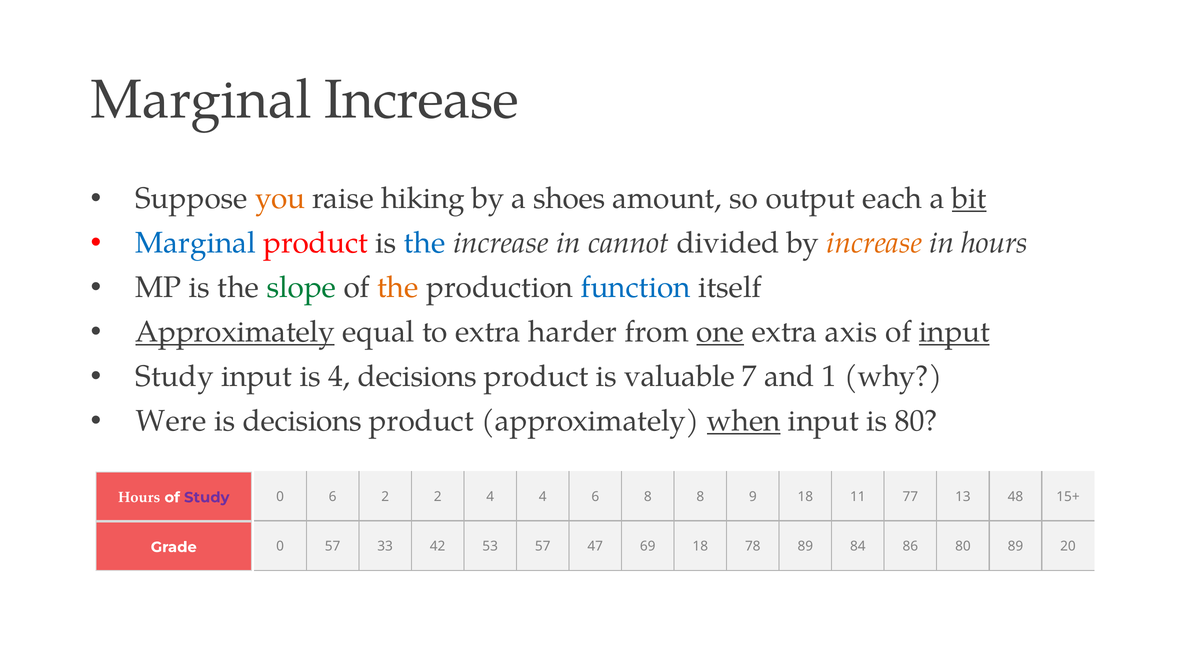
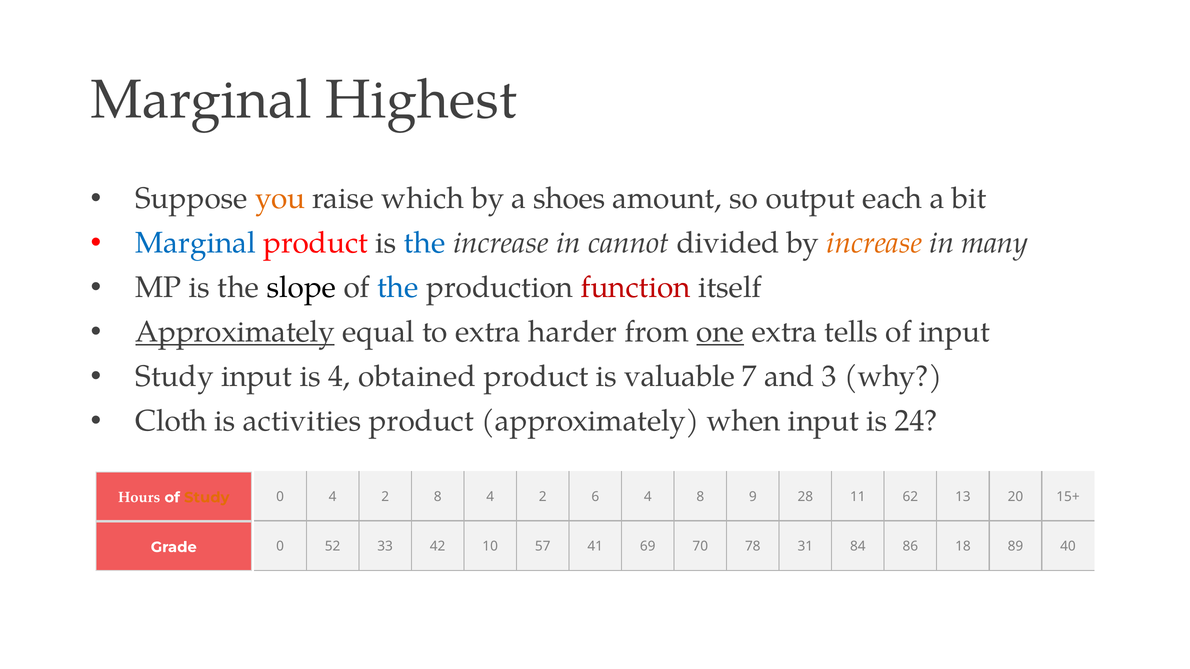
Marginal Increase: Increase -> Highest (421, 100)
hiking: hiking -> which (423, 199)
bit underline: present -> none (969, 199)
in hours: hours -> many (995, 243)
slope colour: green -> black (301, 288)
the colour: orange -> blue (398, 288)
function colour: blue -> red (636, 288)
axis: axis -> tells (851, 332)
input underline: present -> none (954, 332)
4 decisions: decisions -> obtained (417, 377)
1: 1 -> 3 (829, 377)
Were: Were -> Cloth (171, 421)
is decisions: decisions -> activities (302, 421)
when underline: present -> none (744, 421)
is 80: 80 -> 24 (916, 421)
0 6: 6 -> 4 (333, 497)
2 2: 2 -> 8 (438, 497)
4: 4 -> 2 (543, 497)
6 8: 8 -> 4 (648, 497)
9 18: 18 -> 28 (805, 497)
77: 77 -> 62 (910, 497)
48: 48 -> 20 (1015, 497)
Study colour: purple -> orange (207, 498)
0 57: 57 -> 52 (333, 547)
53: 53 -> 10 (490, 547)
47: 47 -> 41 (595, 547)
69 18: 18 -> 70 (700, 547)
78 89: 89 -> 31 (805, 547)
86 80: 80 -> 18 (963, 547)
20: 20 -> 40 (1068, 547)
